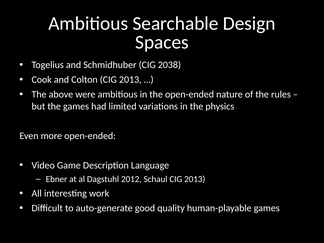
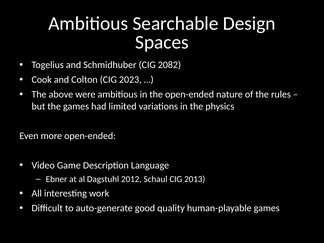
2038: 2038 -> 2082 (169, 65)
Colton CIG 2013: 2013 -> 2023 (130, 80)
